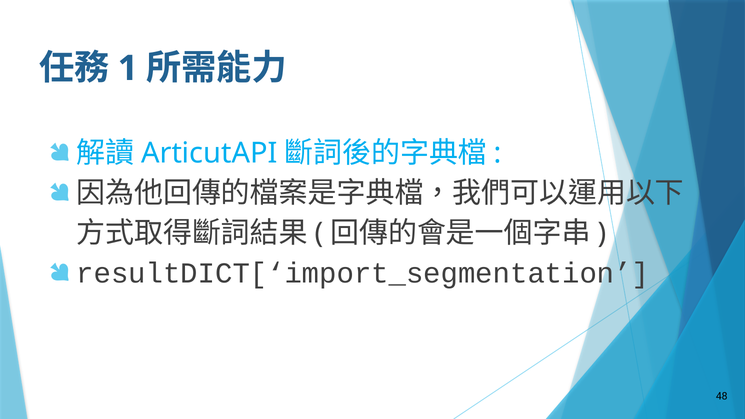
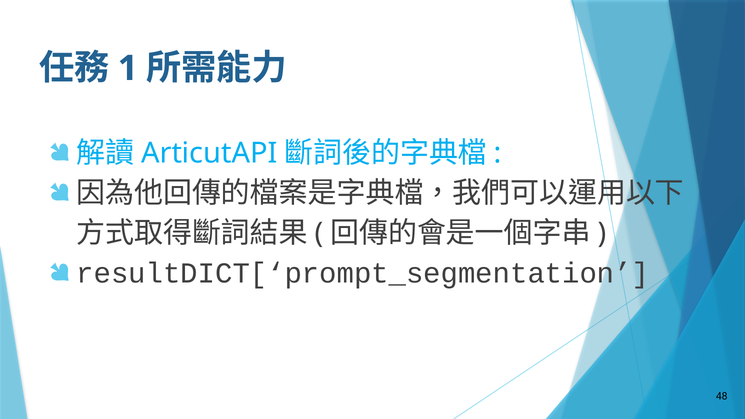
resultDICT[‘import_segmentation: resultDICT[‘import_segmentation -> resultDICT[‘prompt_segmentation (363, 273)
